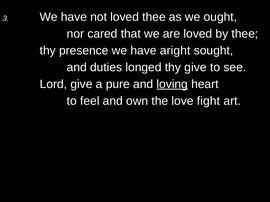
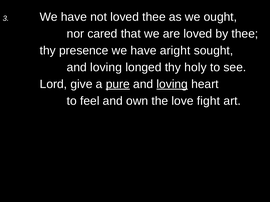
duties: duties -> loving (106, 67)
thy give: give -> holy (195, 67)
pure underline: none -> present (118, 84)
